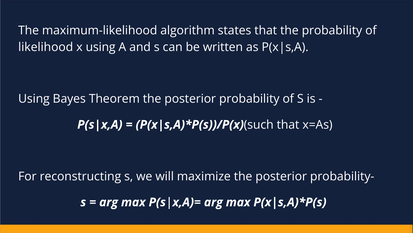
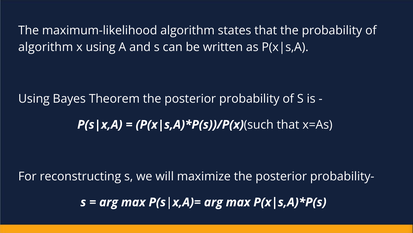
likelihood: likelihood -> algorithm (46, 47)
